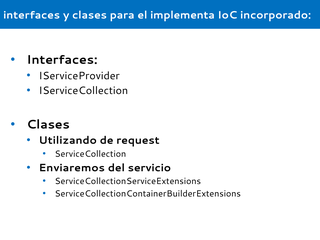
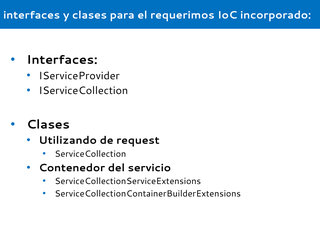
implementa: implementa -> requerimos (182, 15)
Enviaremos: Enviaremos -> Contenedor (72, 168)
